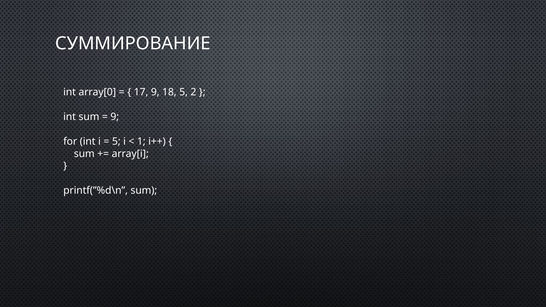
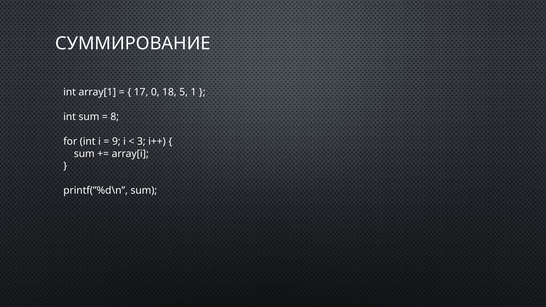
array[0: array[0 -> array[1 (97, 92)
17 9: 9 -> 0 (155, 92)
2: 2 -> 1 (193, 92)
9: 9 -> 8 (115, 117)
5: 5 -> 9 (116, 141)
1: 1 -> 3 (141, 141)
